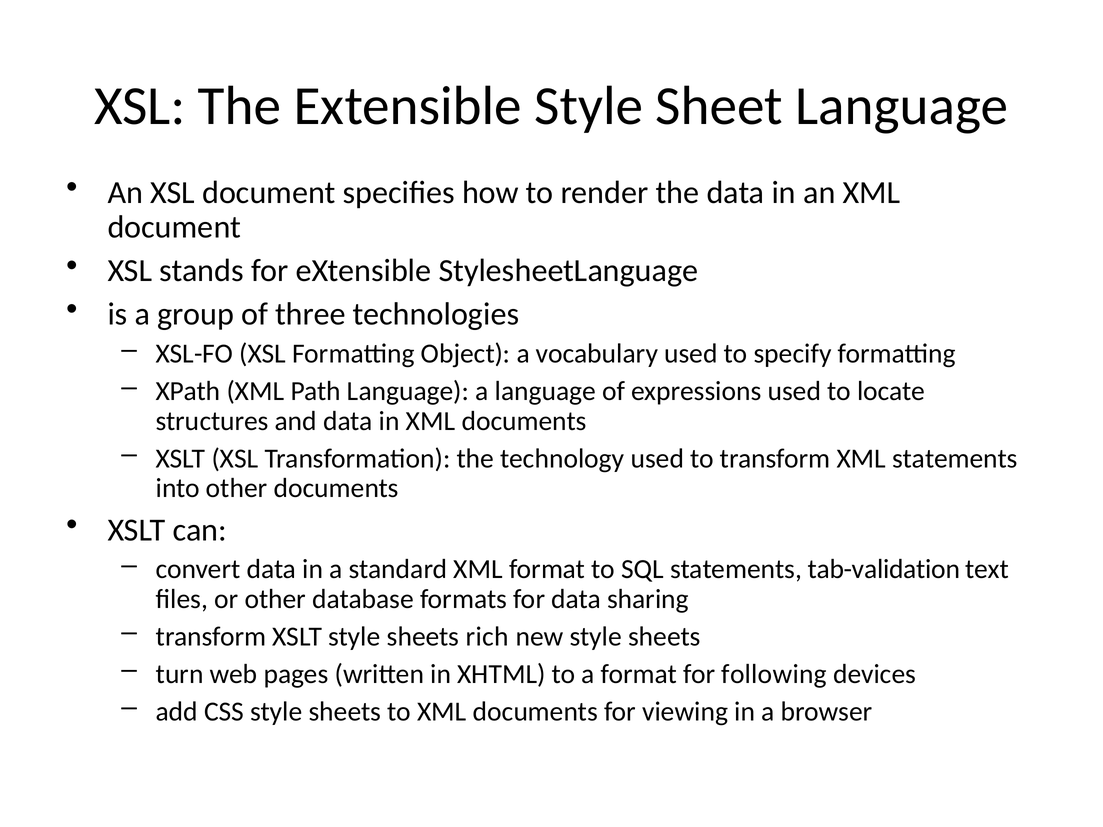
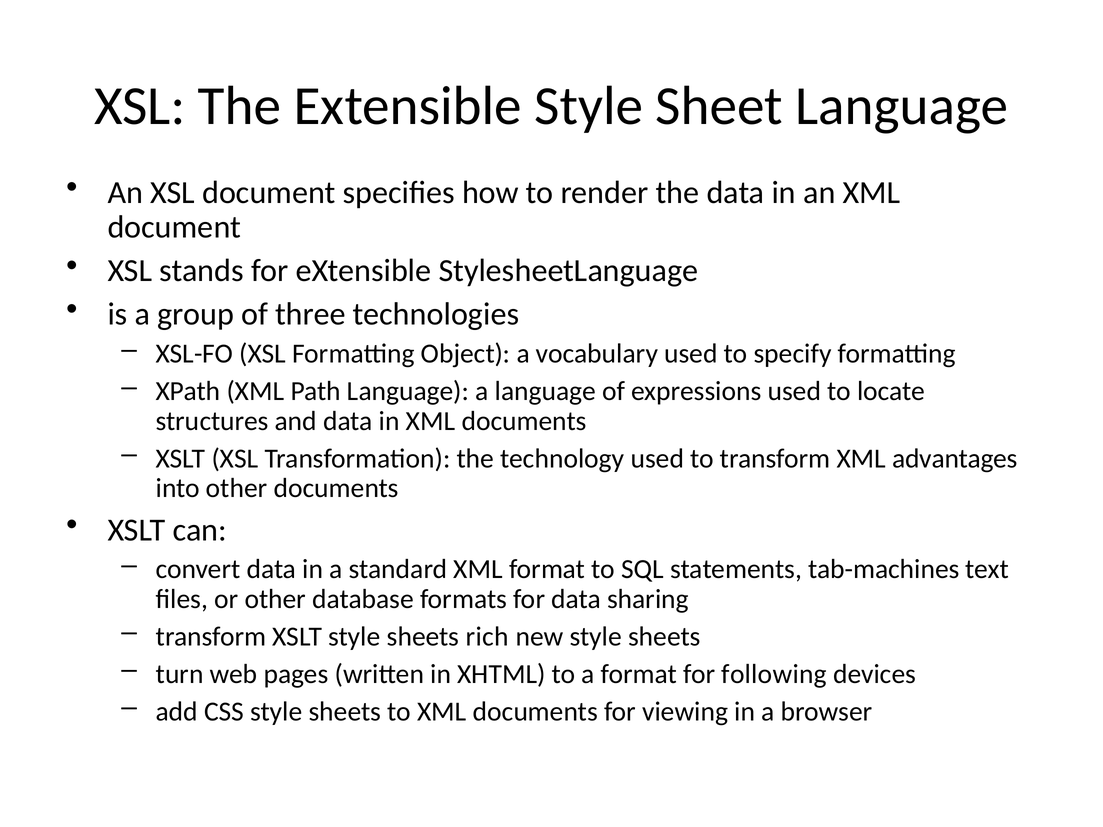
XML statements: statements -> advantages (955, 459)
tab-validation: tab-validation -> tab-machines (884, 569)
